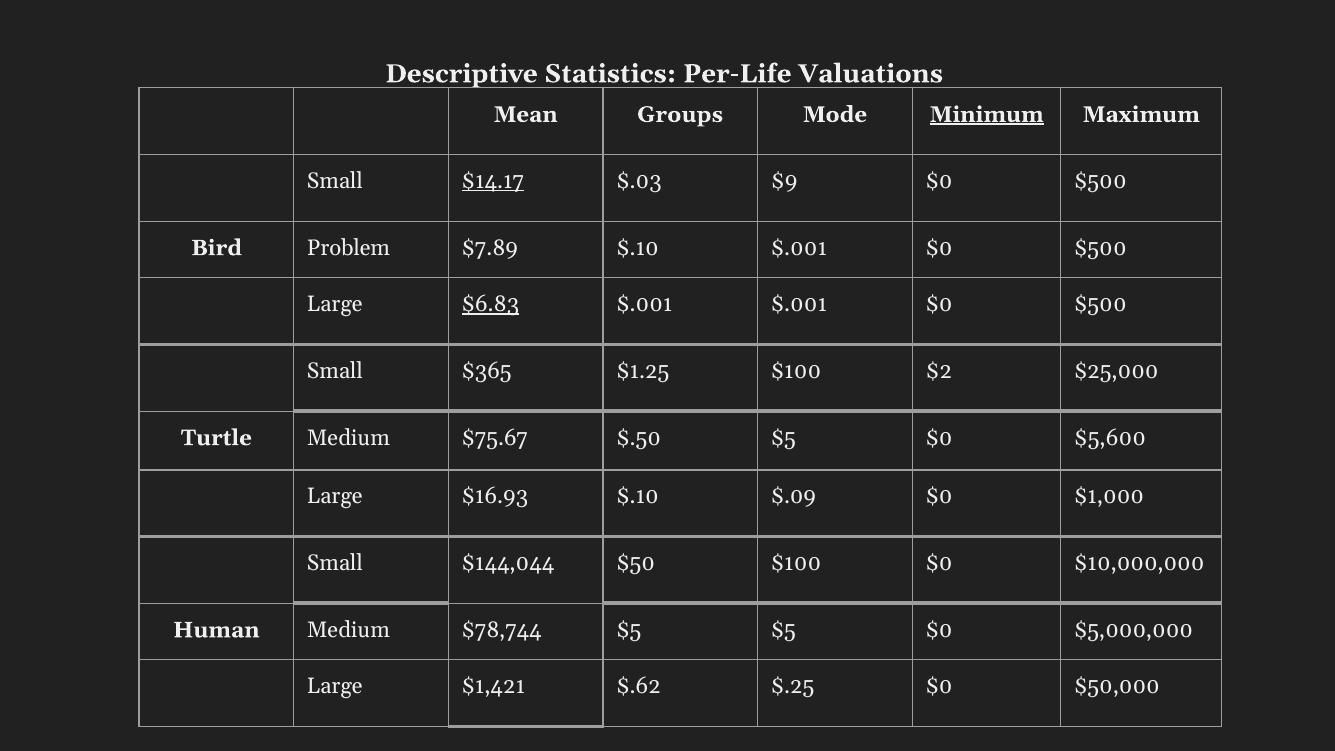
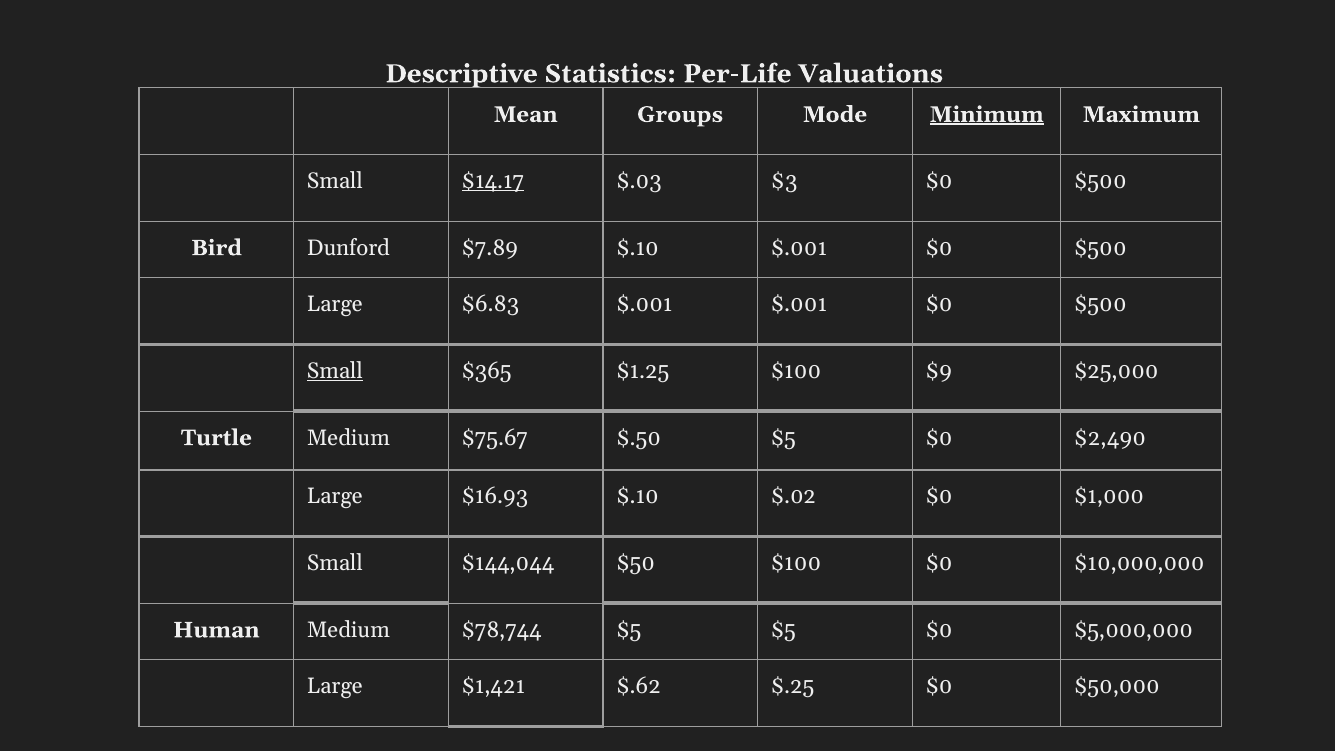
$9: $9 -> $3 (784, 181)
Problem: Problem -> Dunford (349, 248)
$6.83 underline: present -> none (490, 304)
Small underline: none -> present (335, 371)
$2: $2 -> $9 (939, 371)
$5,600: $5,600 -> $2,490 (1110, 438)
$.09: $.09 -> $.02 (793, 497)
